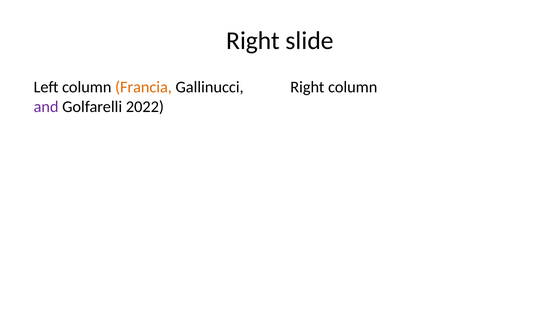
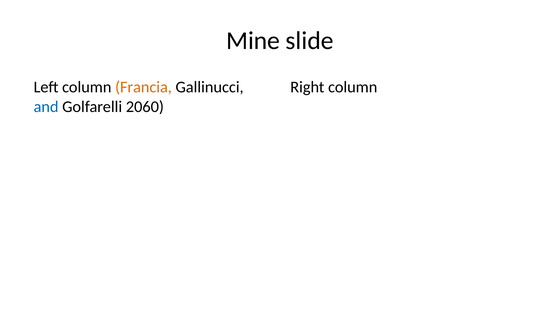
Right: Right -> Mine (253, 41)
and colour: purple -> blue (46, 107)
2022: 2022 -> 2060 (145, 107)
